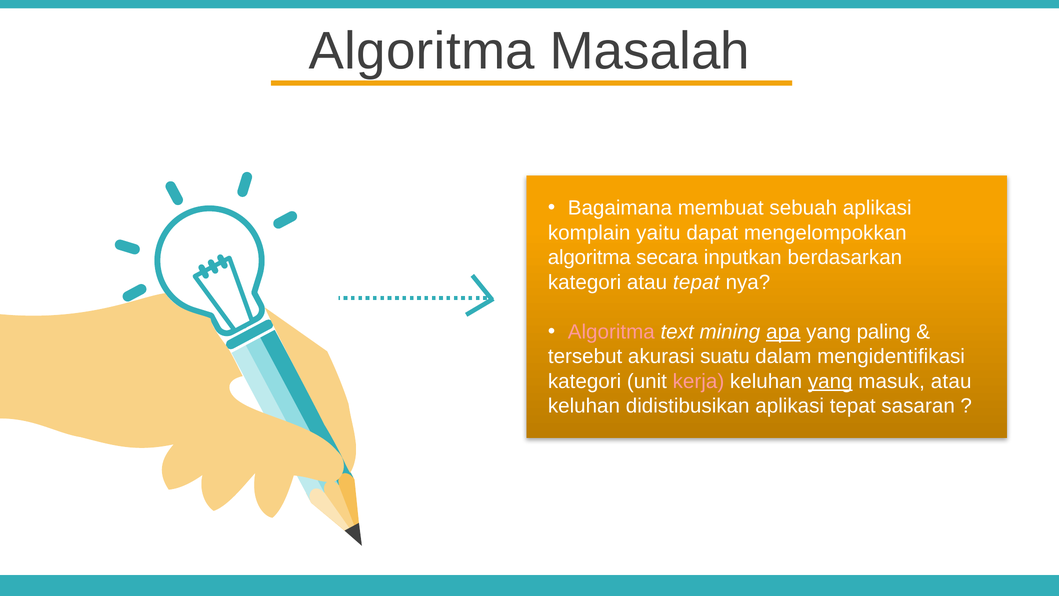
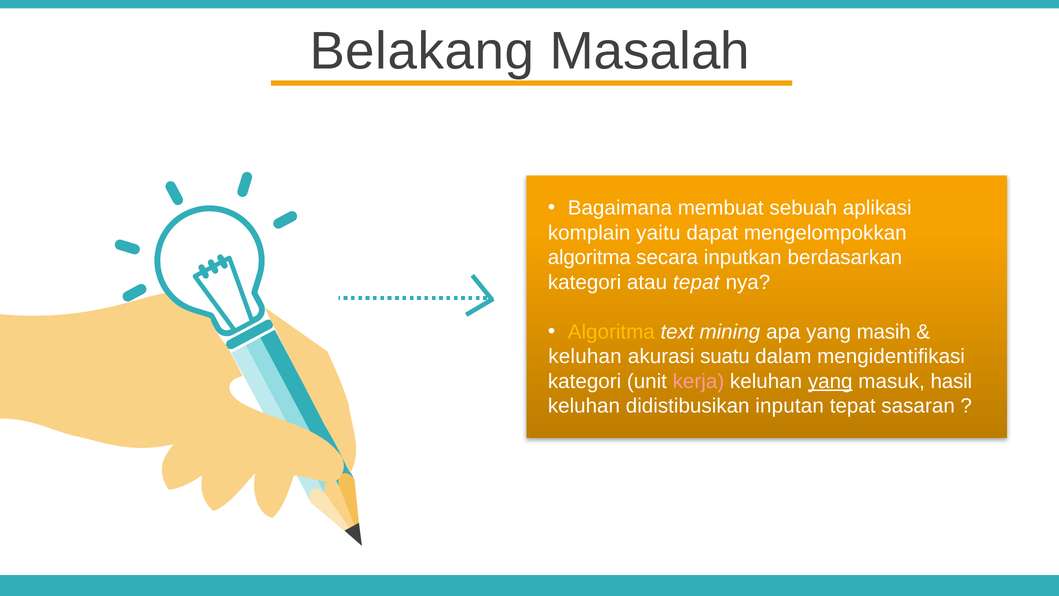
Algoritma: Algoritma -> Belakang (422, 51)
Algoritma colour: pink -> yellow (611, 332)
apa underline: present -> none (783, 332)
paling: paling -> masih (884, 332)
tersebut: tersebut -> keluhan (585, 356)
masuk atau: atau -> hasil (951, 381)
didistibusikan aplikasi: aplikasi -> inputan (790, 406)
